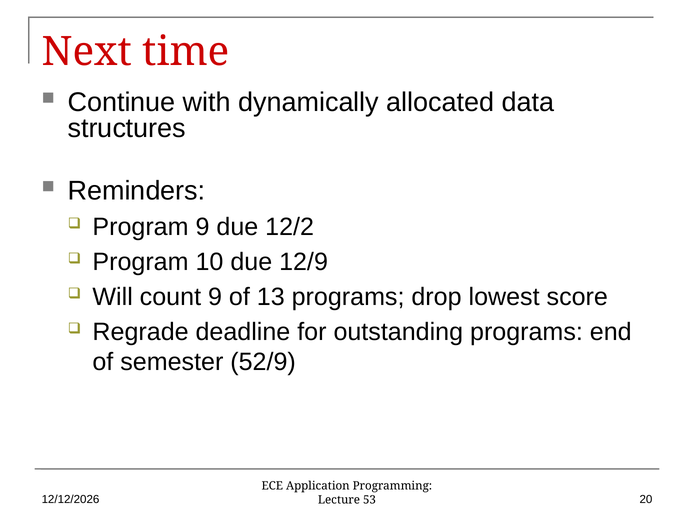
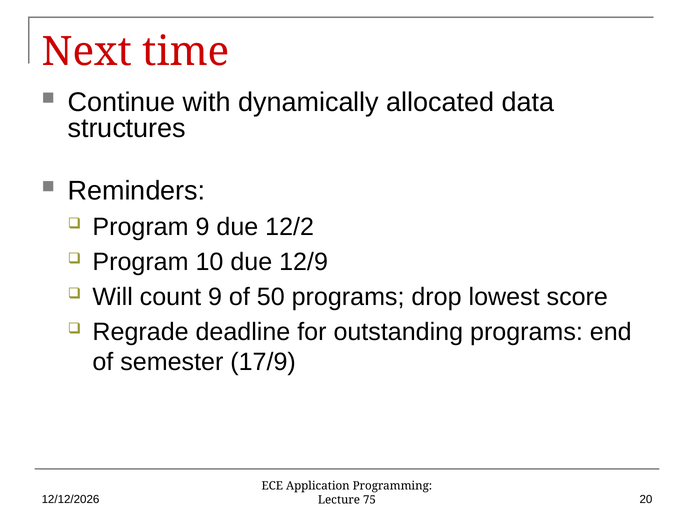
13: 13 -> 50 (271, 297)
52/9: 52/9 -> 17/9 (263, 362)
53: 53 -> 75 (369, 499)
